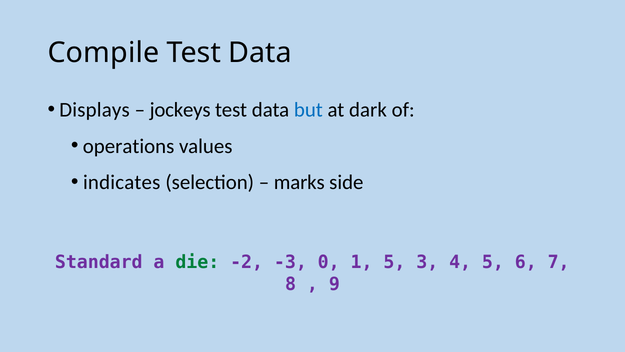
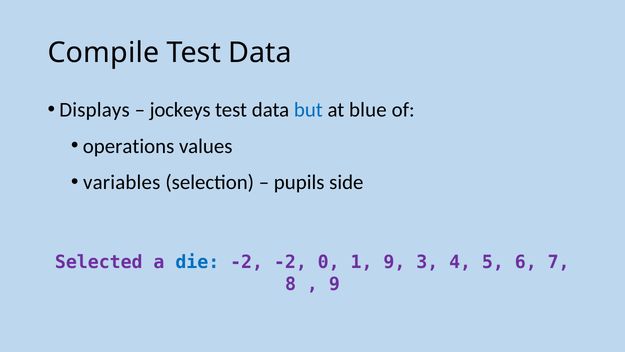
dark: dark -> blue (368, 110)
indicates: indicates -> variables (122, 182)
marks: marks -> pupils (299, 182)
Standard: Standard -> Selected (99, 262)
die colour: green -> blue (197, 262)
-2 -3: -3 -> -2 (290, 262)
1 5: 5 -> 9 (394, 262)
